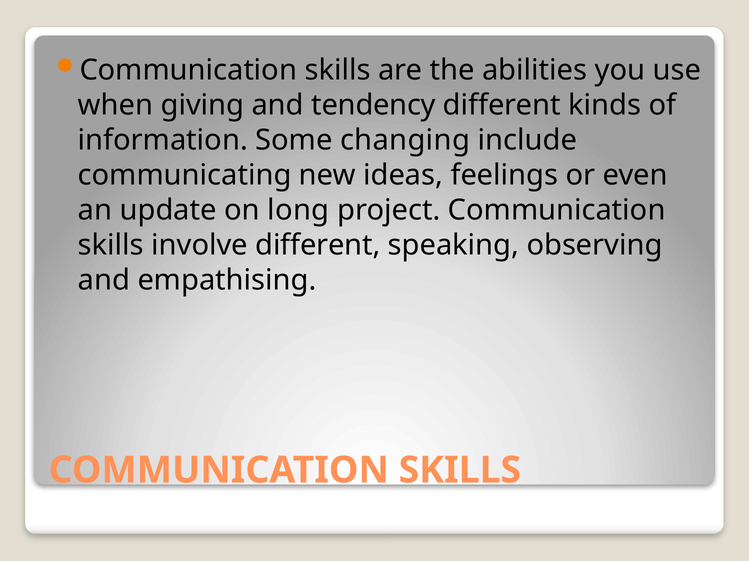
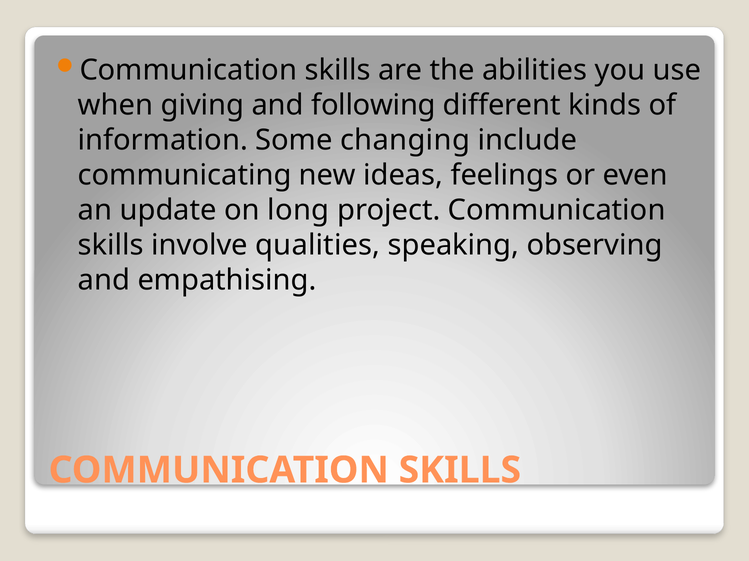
tendency: tendency -> following (374, 105)
involve different: different -> qualities (318, 245)
